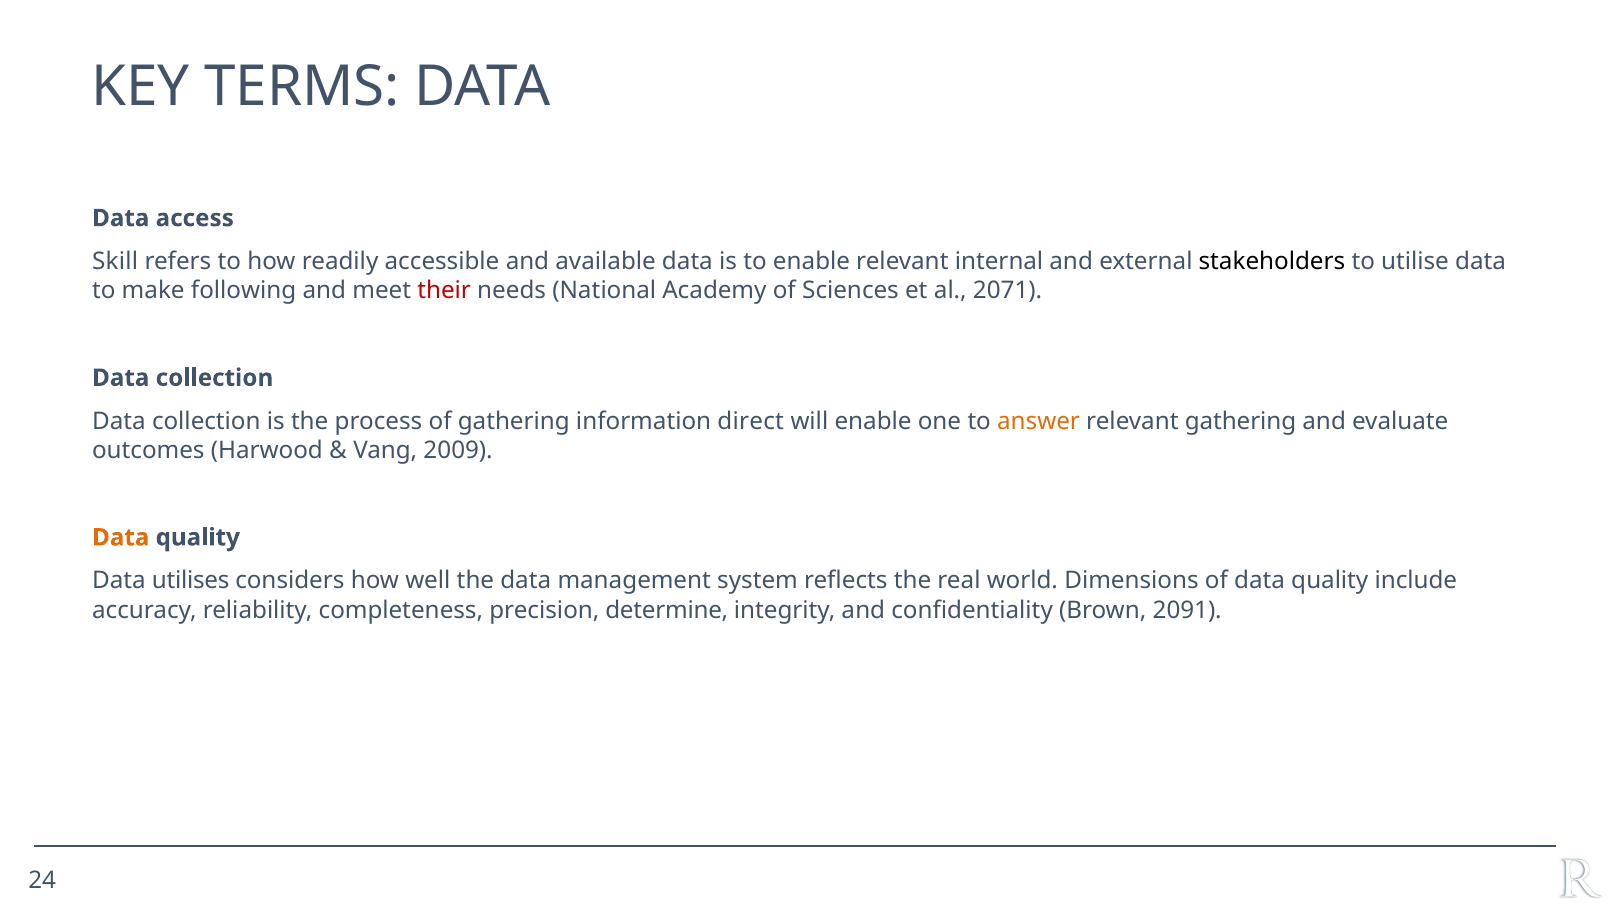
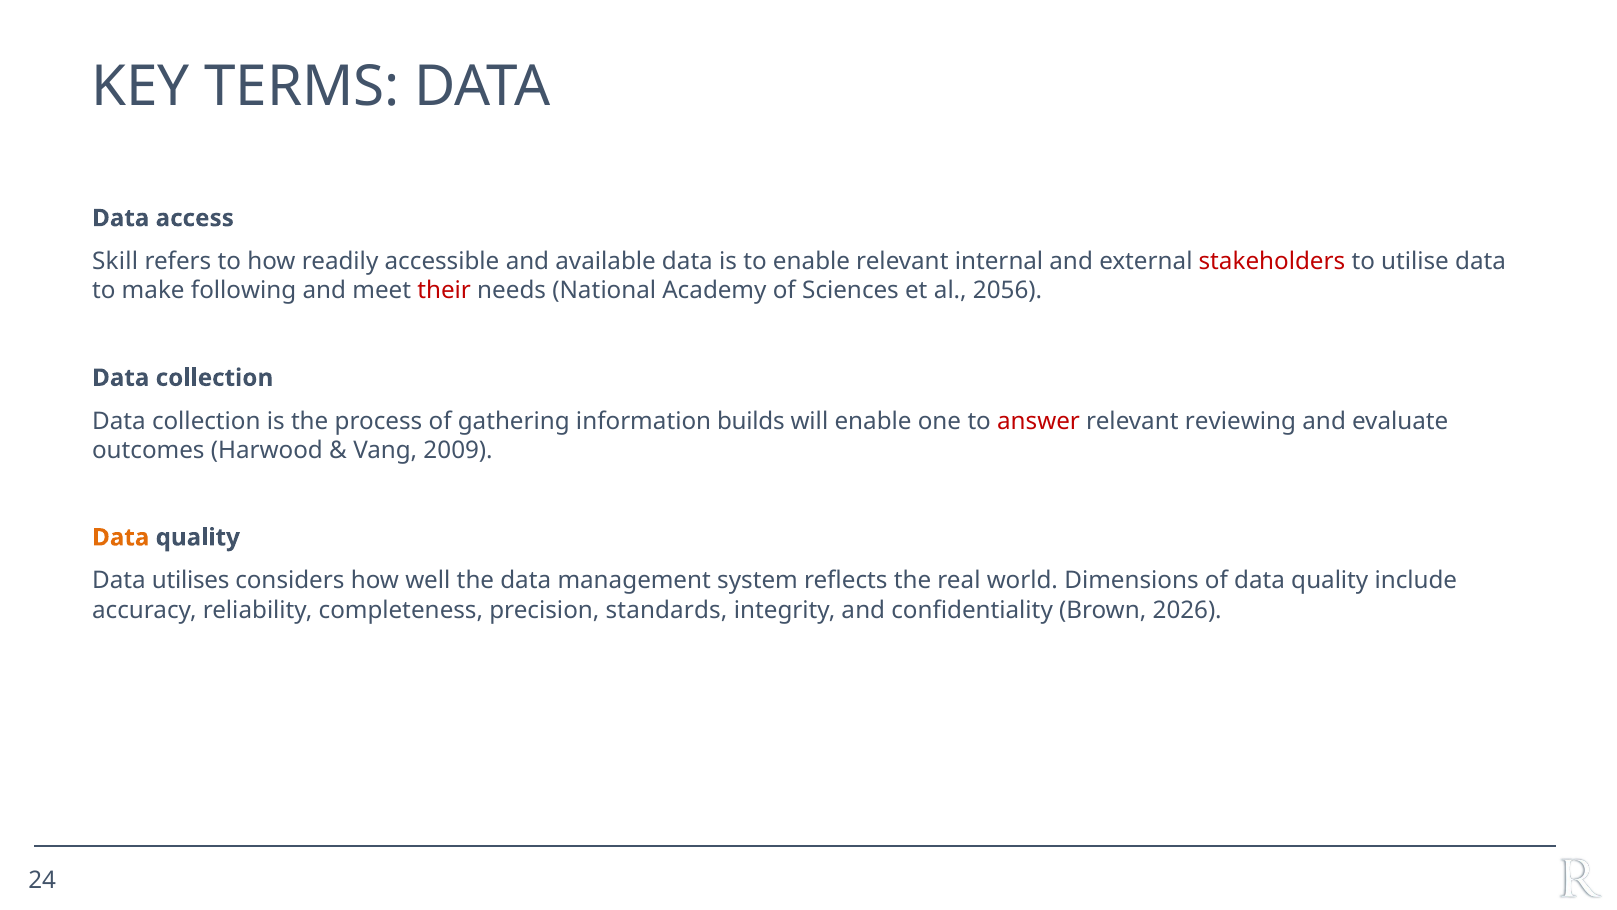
stakeholders colour: black -> red (1272, 262)
2071: 2071 -> 2056 (1008, 291)
direct: direct -> builds (751, 421)
answer colour: orange -> red (1039, 421)
relevant gathering: gathering -> reviewing (1240, 421)
determine: determine -> standards (667, 610)
2091: 2091 -> 2026 (1187, 610)
